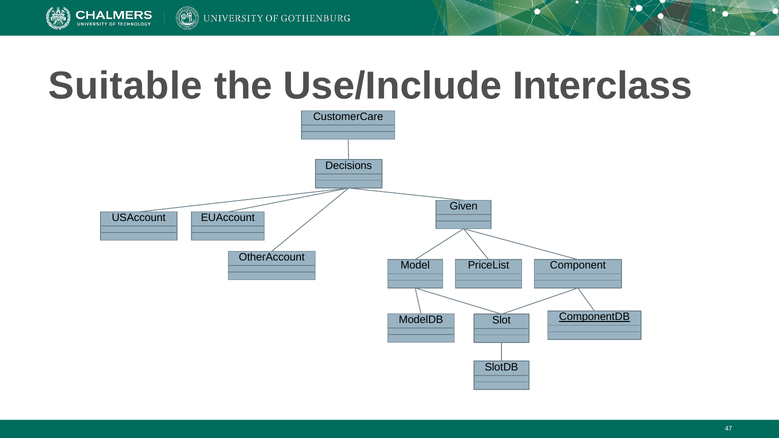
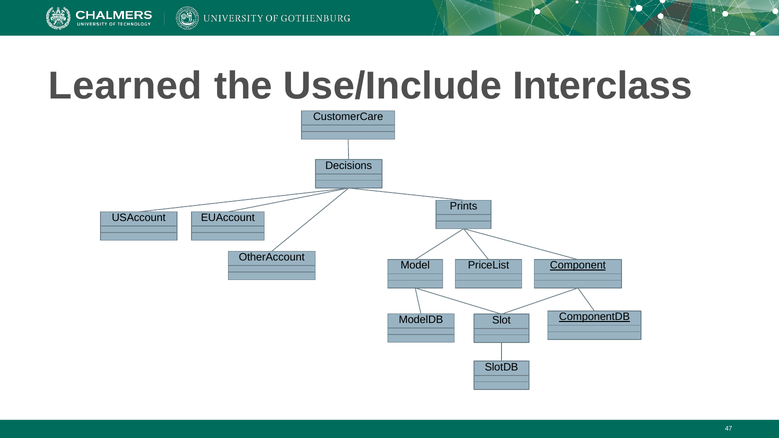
Suitable: Suitable -> Learned (125, 86)
Given: Given -> Prints (464, 206)
Component underline: none -> present (578, 266)
